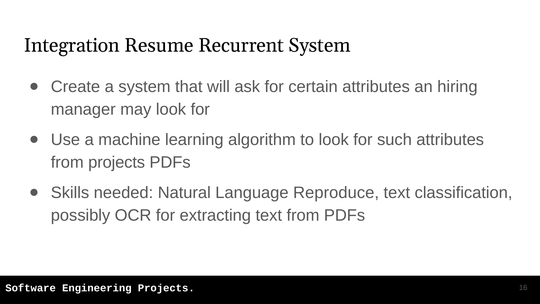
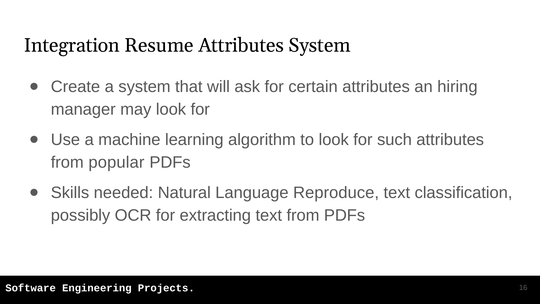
Resume Recurrent: Recurrent -> Attributes (241, 45)
from projects: projects -> popular (116, 162)
